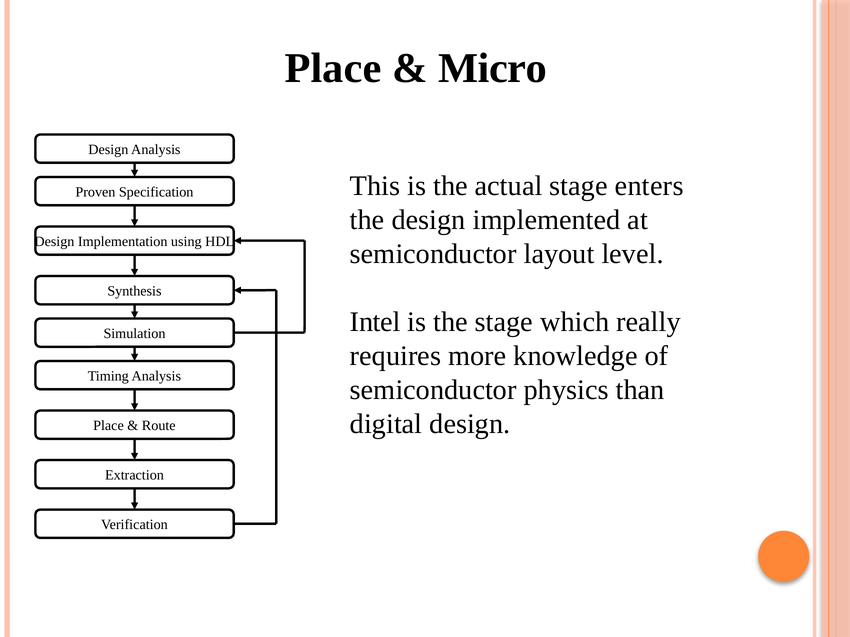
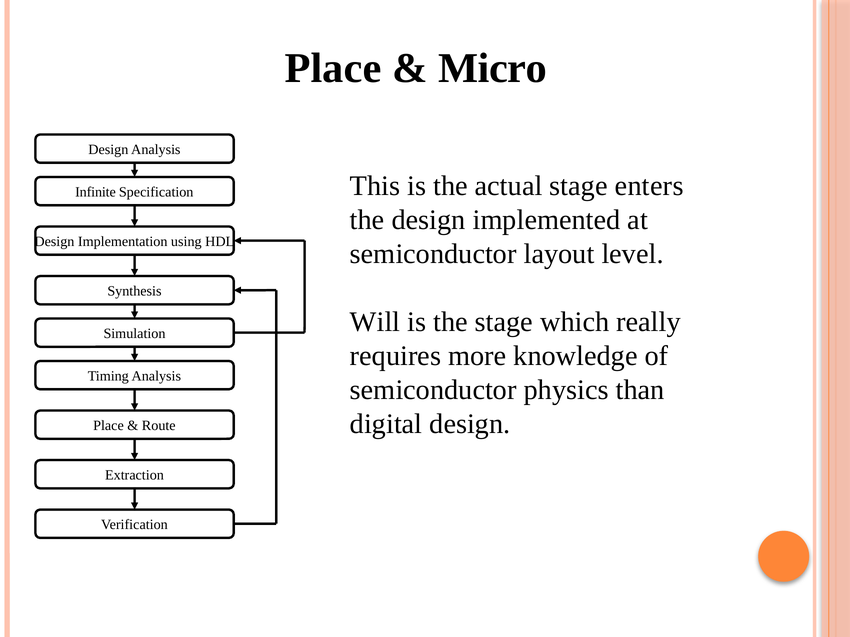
Proven: Proven -> Infinite (95, 192)
Intel: Intel -> Will (375, 322)
